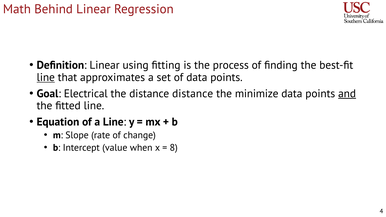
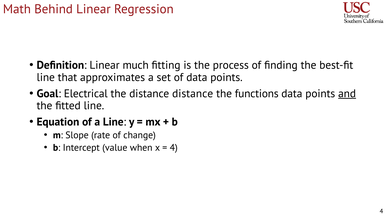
using: using -> much (136, 65)
line underline: present -> none (46, 77)
minimize: minimize -> functions (257, 94)
8: 8 -> 4 (174, 148)
